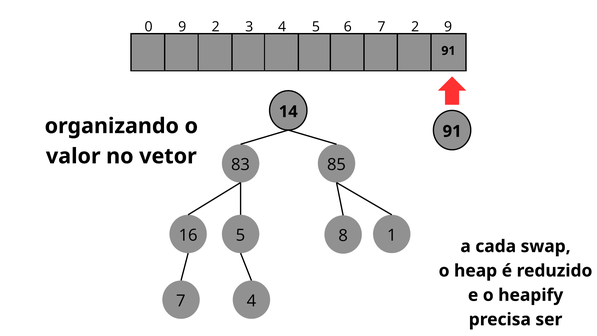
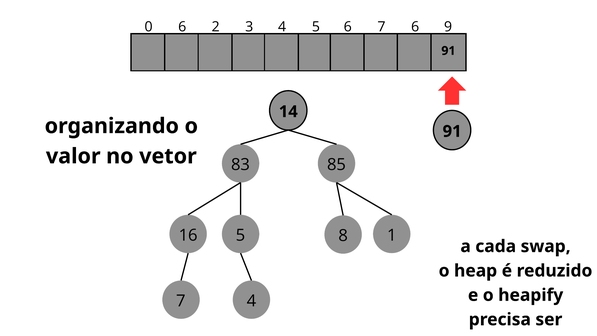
0 9: 9 -> 6 (182, 27)
7 2: 2 -> 6 (415, 27)
